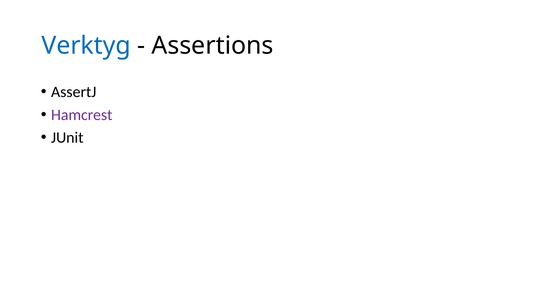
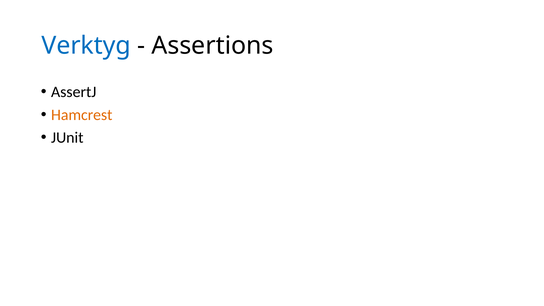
Hamcrest colour: purple -> orange (82, 115)
